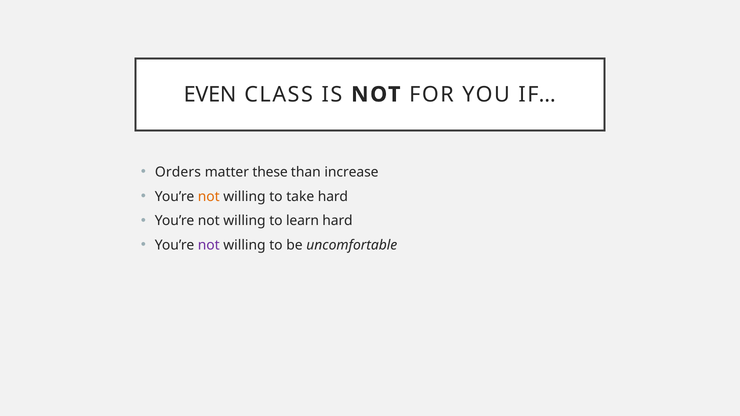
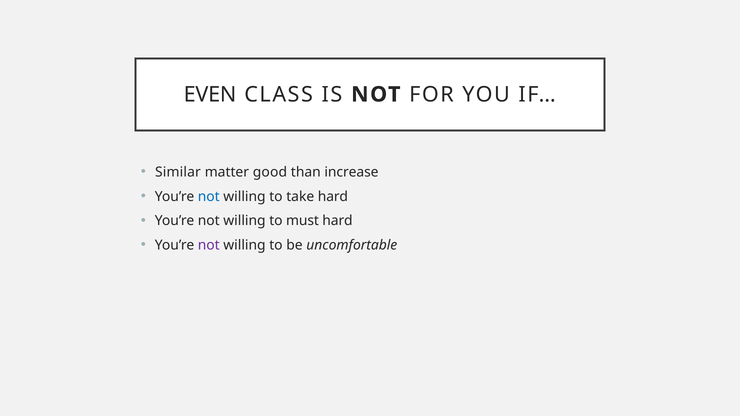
Orders: Orders -> Similar (178, 172)
these: these -> good (270, 172)
not colour: orange -> blue (209, 197)
learn: learn -> must (303, 221)
